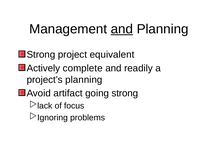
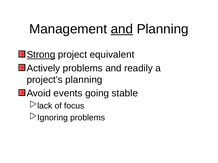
Strong underline: none -> present (41, 55)
Actively complete: complete -> problems (83, 68)
artifact: artifact -> events (68, 94)
going strong: strong -> stable (125, 94)
